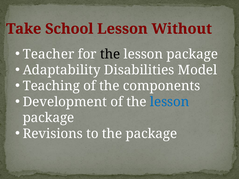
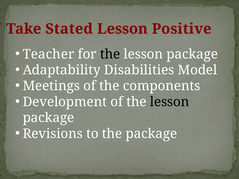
School: School -> Stated (69, 29)
Without: Without -> Positive (182, 29)
Teaching: Teaching -> Meetings (51, 86)
lesson colour: blue -> black (170, 102)
